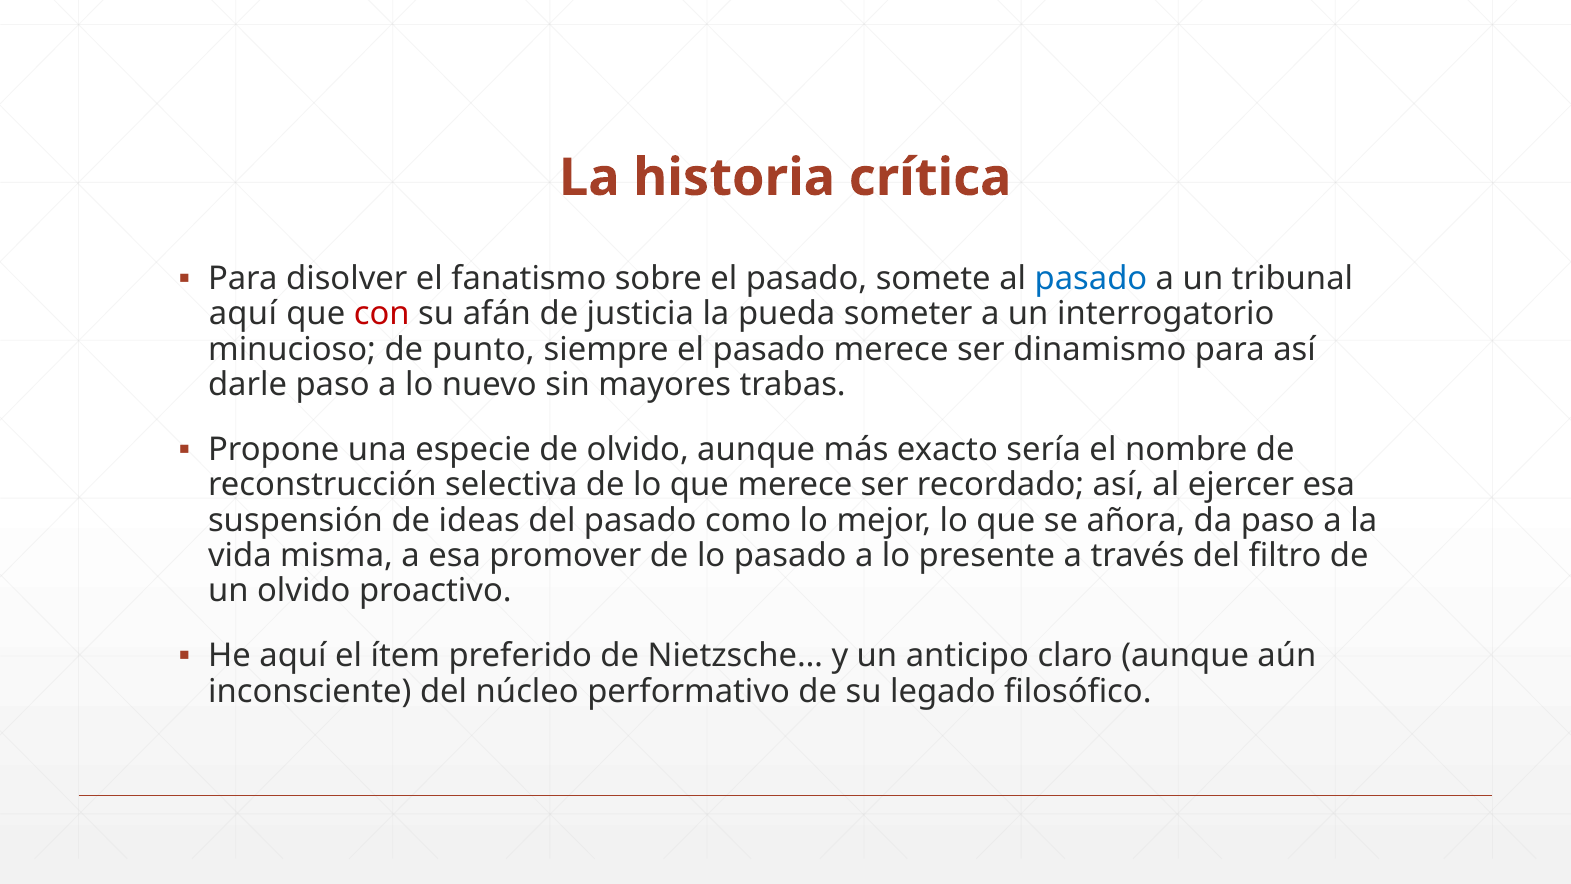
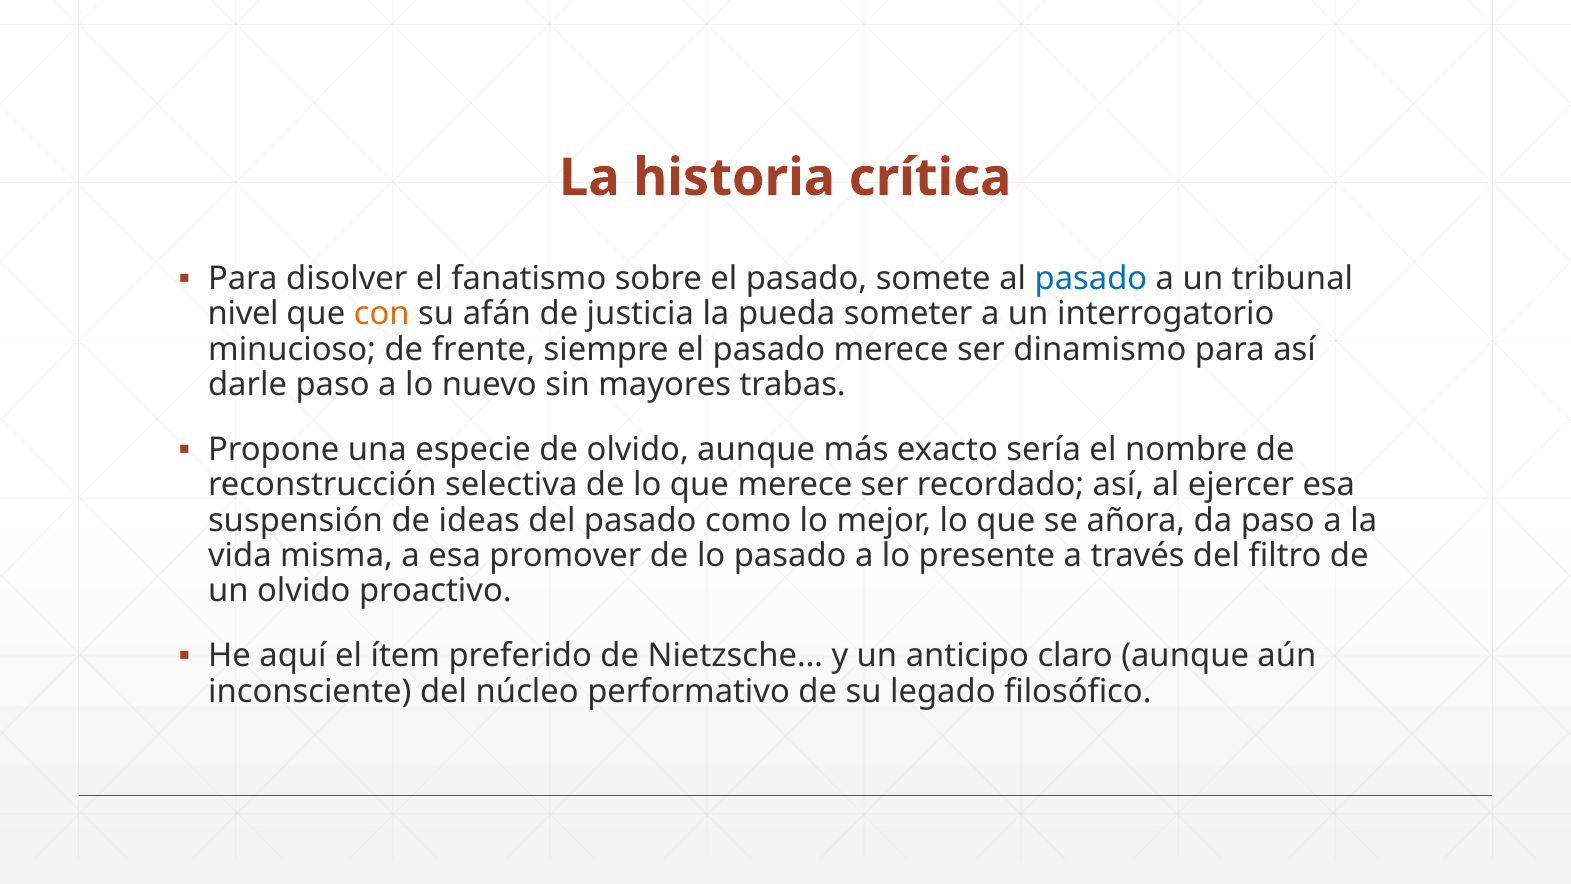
aquí: aquí -> nivel (243, 314)
con colour: red -> orange (382, 314)
punto: punto -> frente (483, 349)
